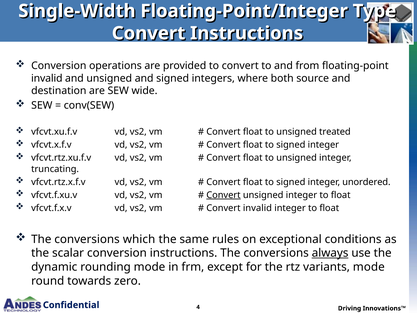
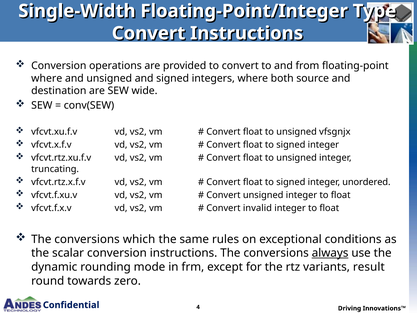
invalid: invalid -> where (47, 78)
treated: treated -> vfsgnjx (335, 132)
Convert underline: present -> none (223, 195)
variants mode: mode -> result (369, 267)
